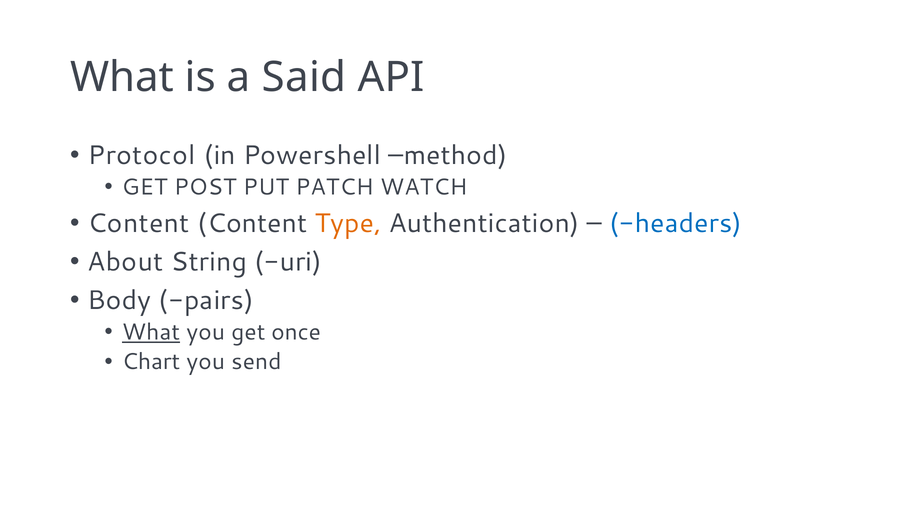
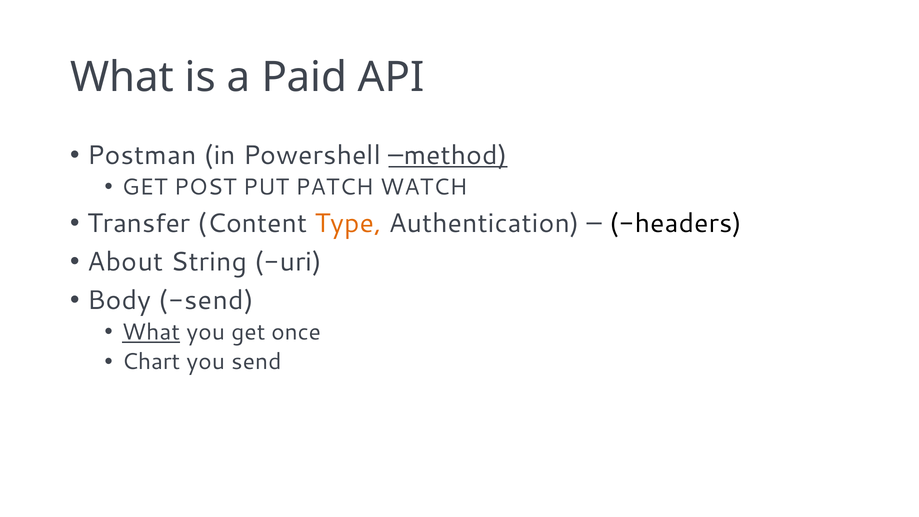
Said: Said -> Paid (304, 77)
Protocol: Protocol -> Postman (142, 155)
method underline: none -> present (448, 155)
Content: Content -> Transfer (139, 223)
headers colour: blue -> black (676, 223)
Body pairs: pairs -> send (206, 301)
